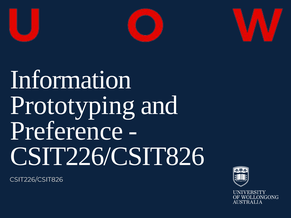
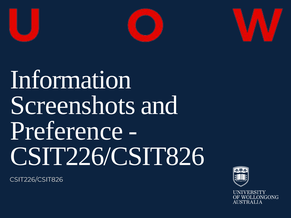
Prototyping: Prototyping -> Screenshots (73, 105)
